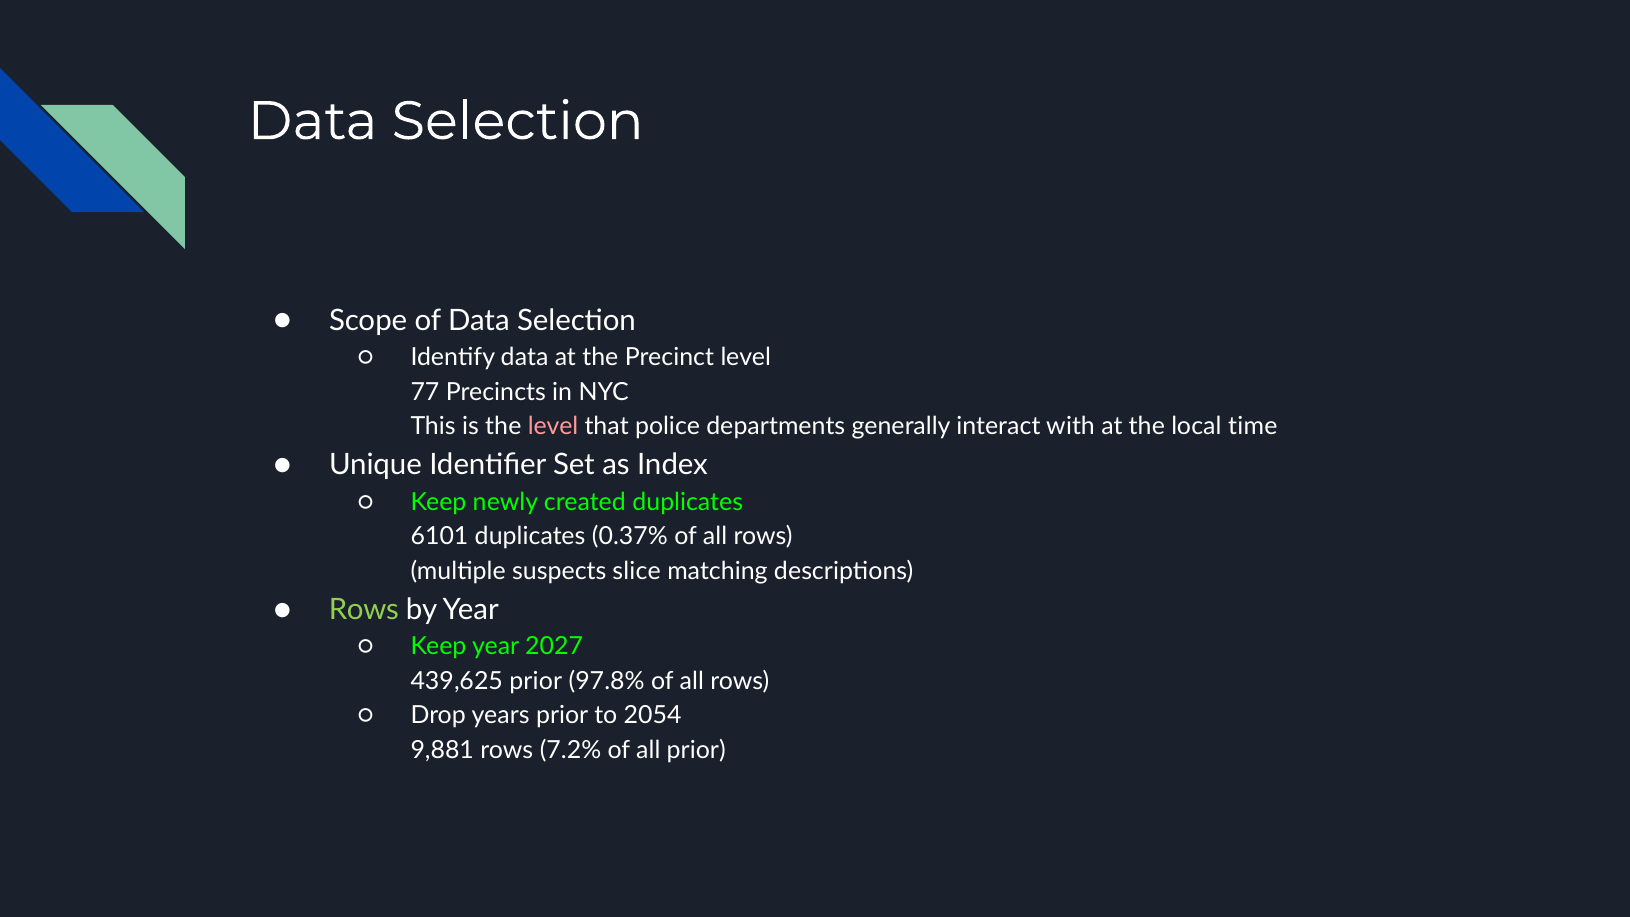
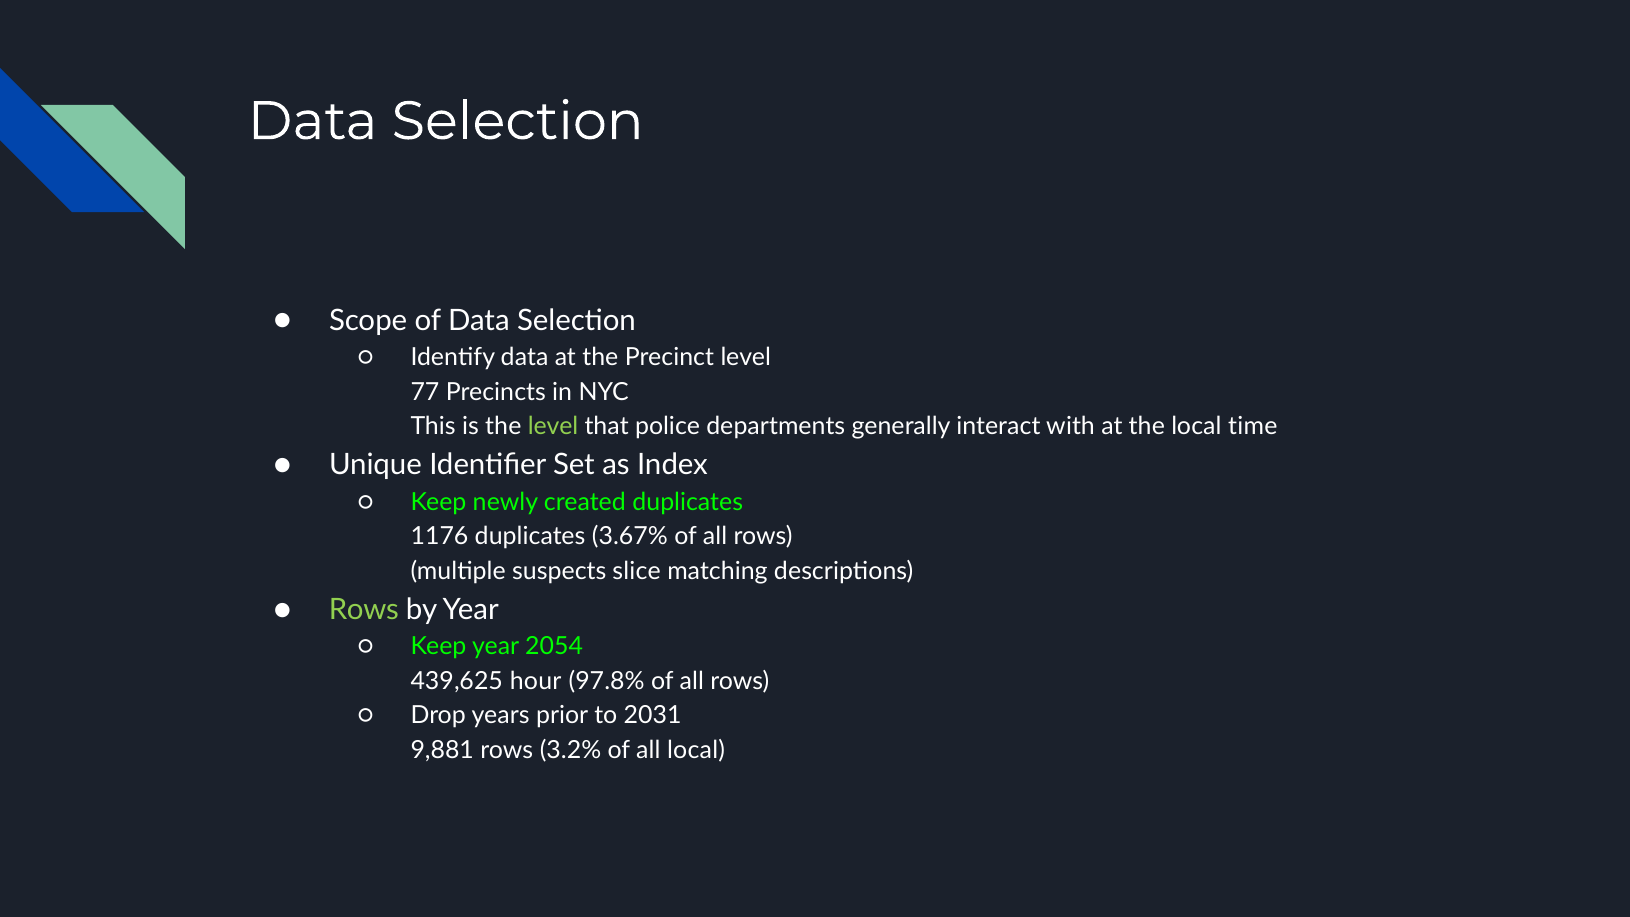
level colour: pink -> light green (553, 427)
6101: 6101 -> 1176 (440, 536)
0.37%: 0.37% -> 3.67% (630, 536)
2027: 2027 -> 2054 (554, 646)
439,625 prior: prior -> hour (536, 681)
2054: 2054 -> 2031 (653, 716)
7.2%: 7.2% -> 3.2% (570, 750)
all prior: prior -> local (696, 750)
